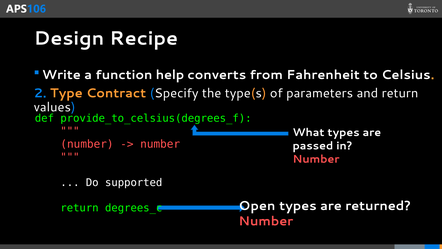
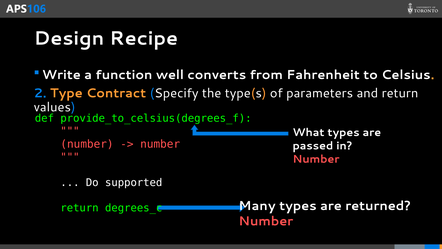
help: help -> well (170, 75)
Open: Open -> Many (257, 206)
